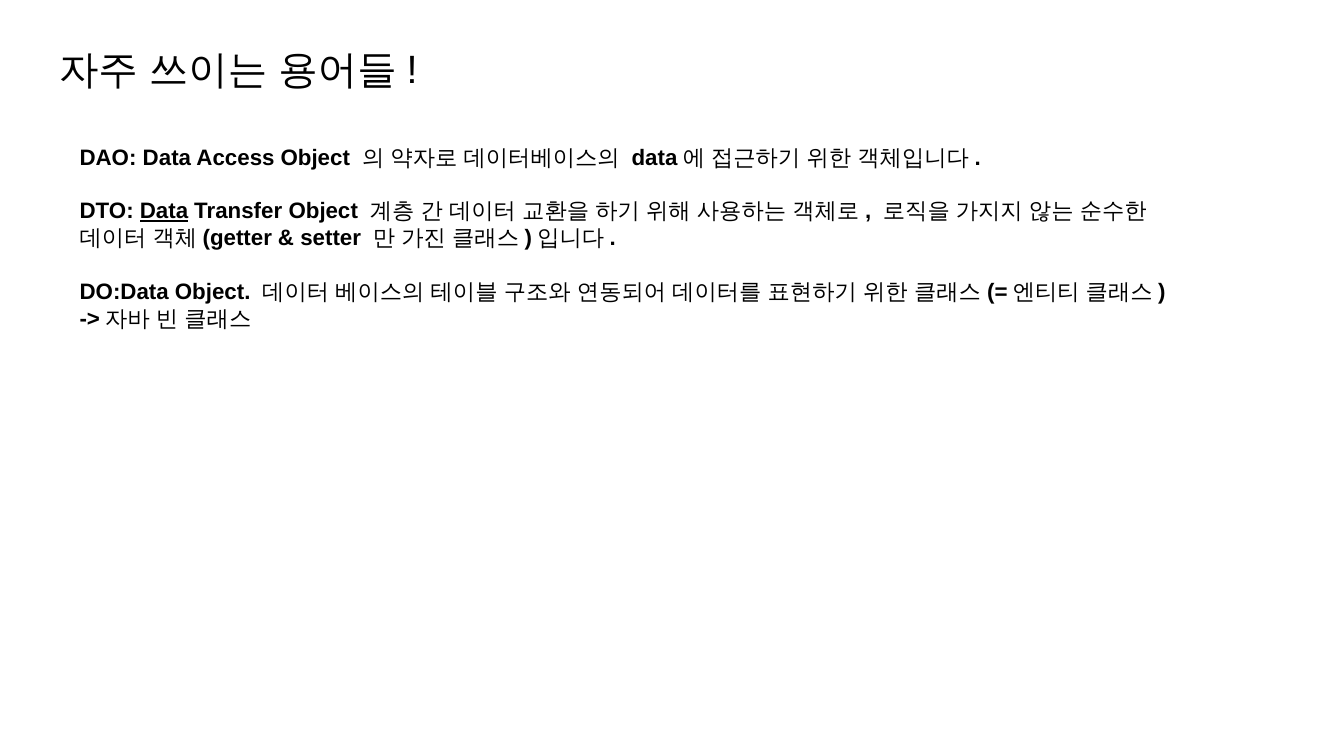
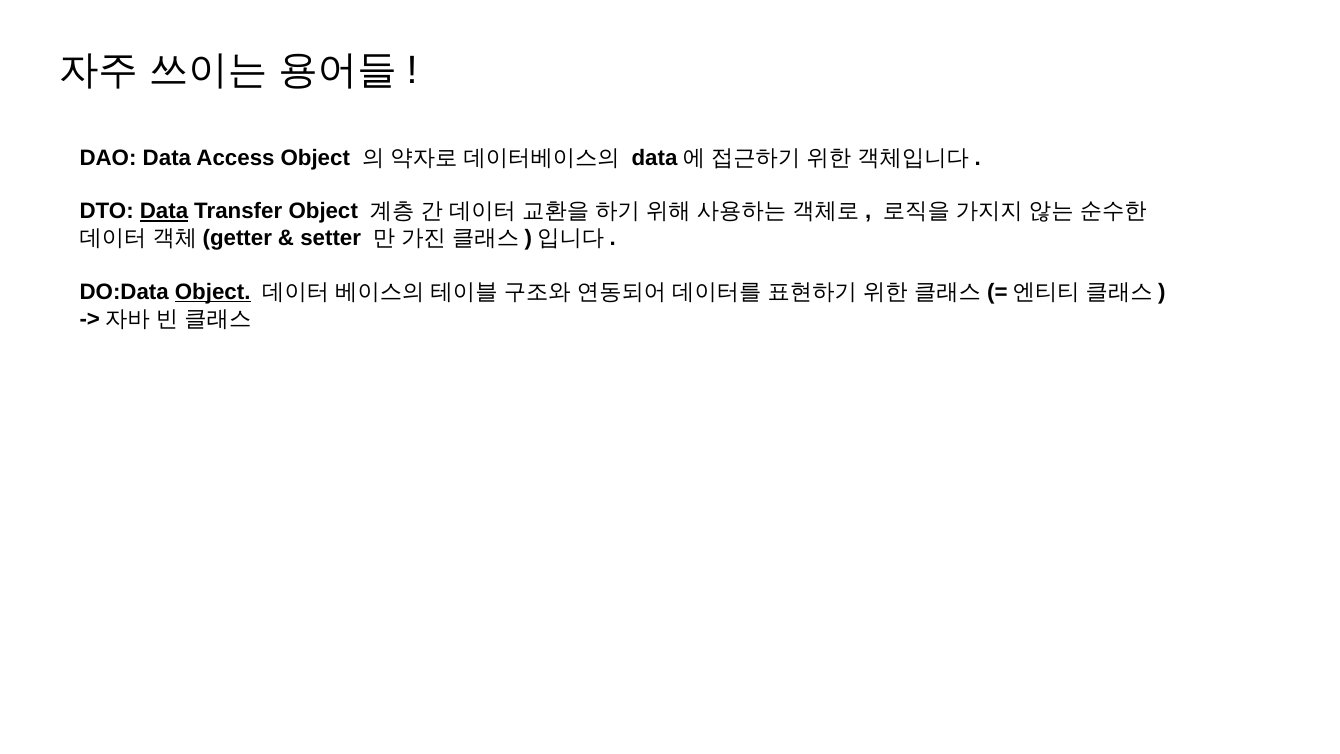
Object underline: none -> present (213, 292)
